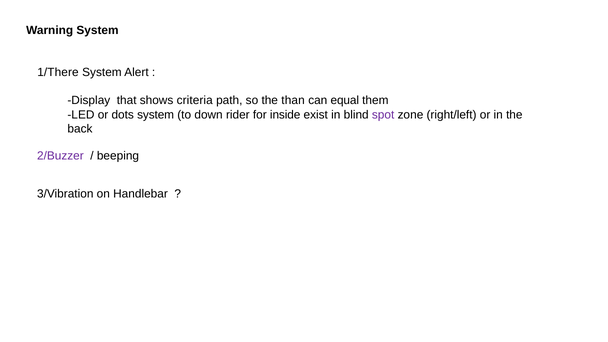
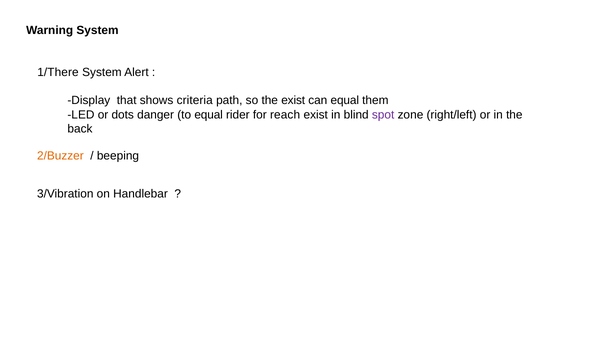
the than: than -> exist (293, 101)
dots system: system -> danger (156, 115)
to down: down -> equal (209, 115)
inside: inside -> reach (285, 115)
2/Buzzer colour: purple -> orange (60, 156)
